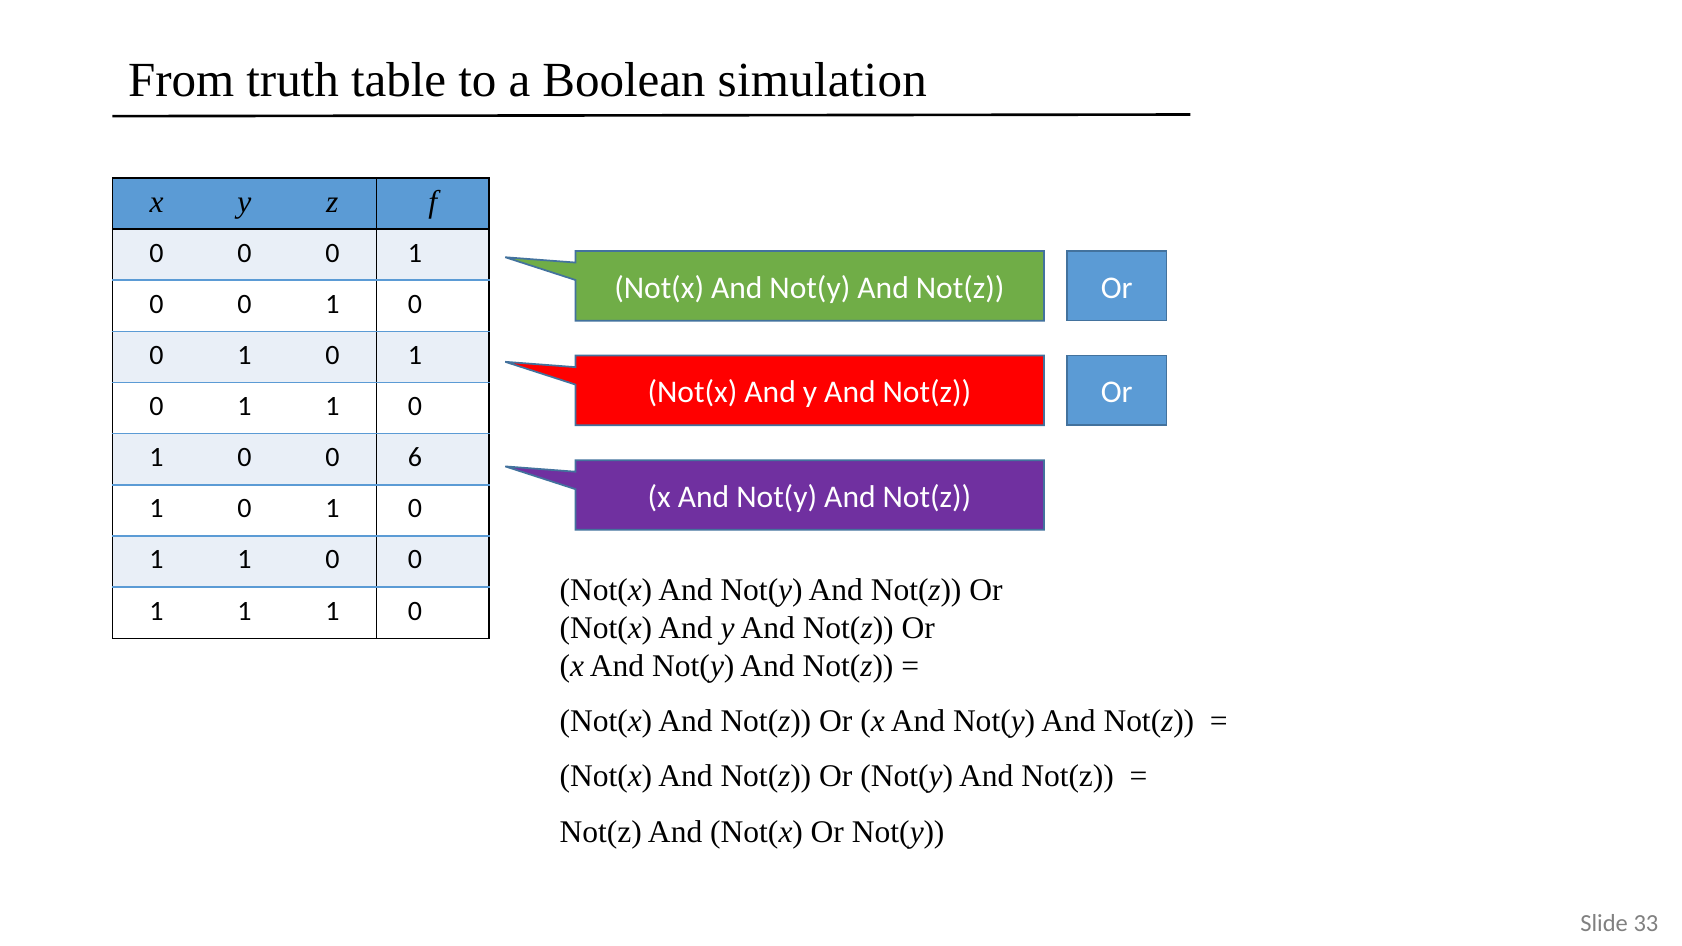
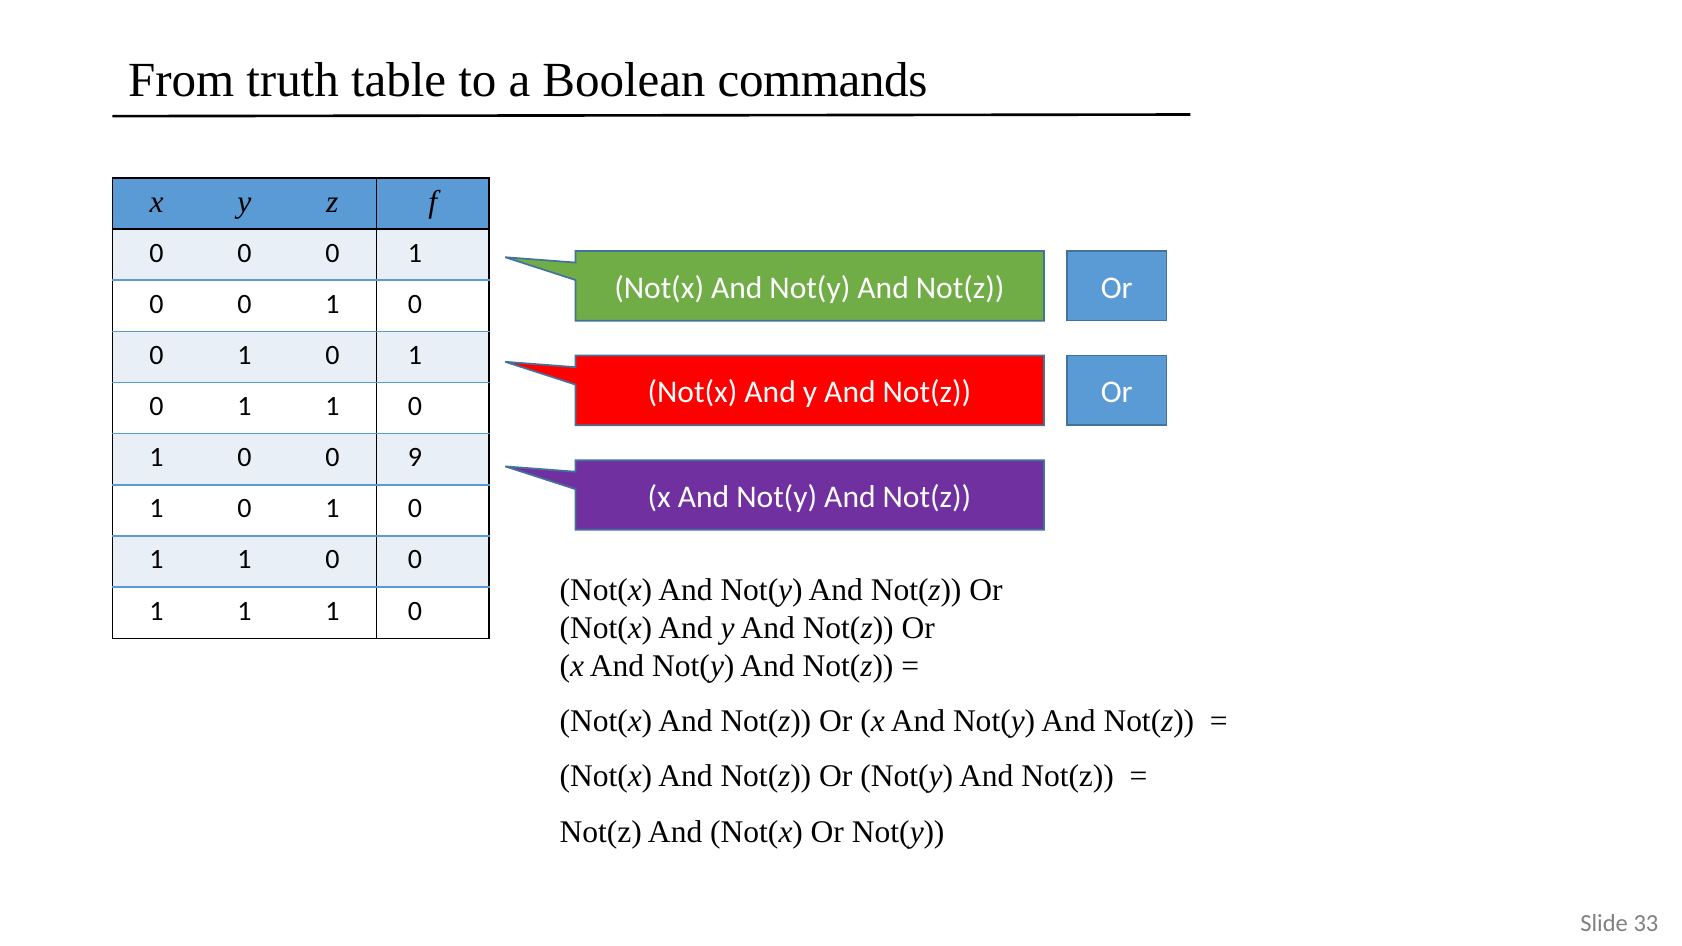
simulation: simulation -> commands (823, 80)
6: 6 -> 9 (415, 458)
